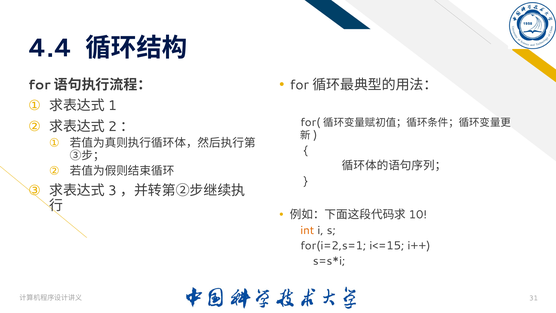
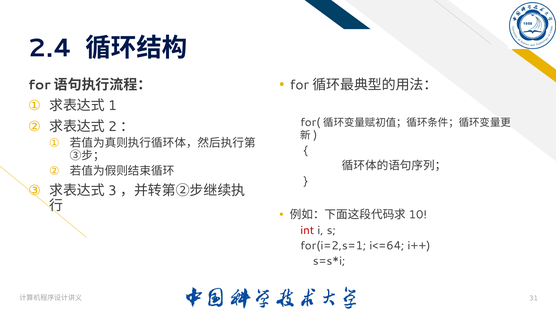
4.4: 4.4 -> 2.4 (50, 48)
int colour: orange -> red (307, 230)
i<=15: i<=15 -> i<=64 (387, 245)
